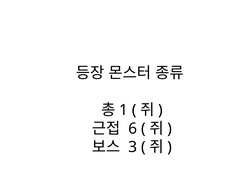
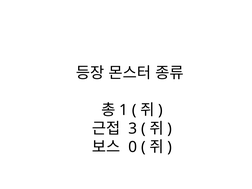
6: 6 -> 3 (133, 129)
3: 3 -> 0 (133, 147)
